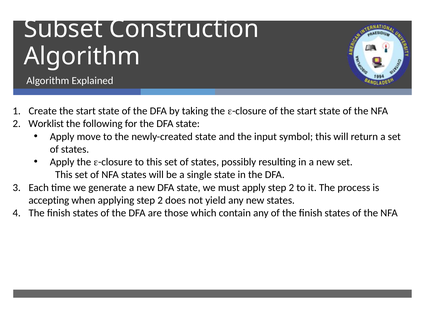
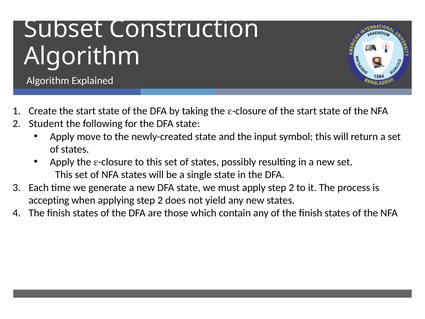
Worklist: Worklist -> Student (46, 124)
